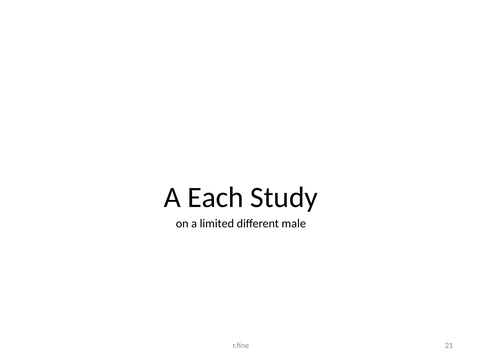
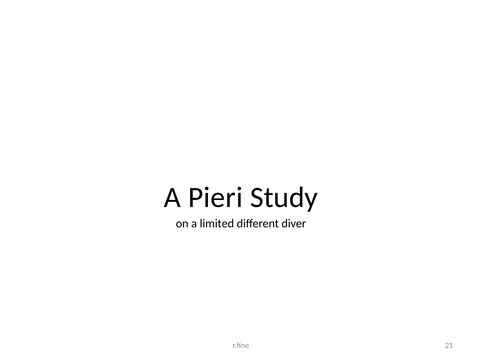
Each: Each -> Pieri (215, 197)
male: male -> diver (294, 223)
